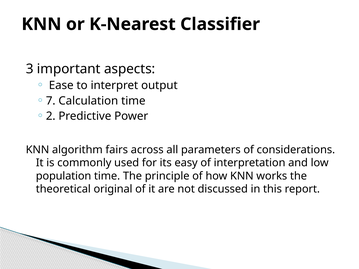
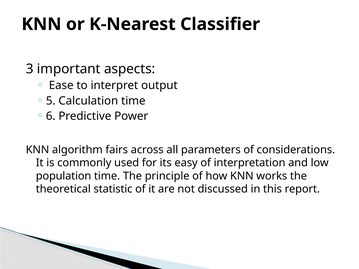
7: 7 -> 5 (51, 101)
2: 2 -> 6 (51, 116)
original: original -> statistic (113, 189)
